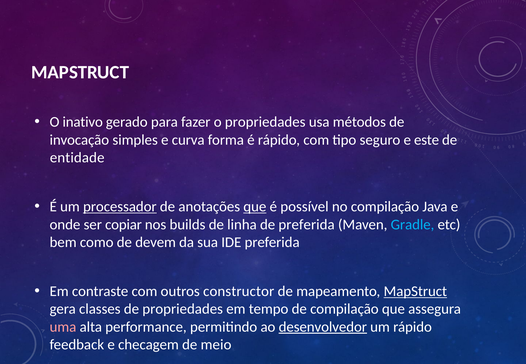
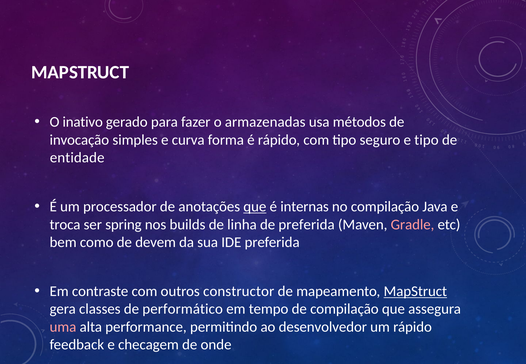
o propriedades: propriedades -> armazenadas (265, 122)
e este: este -> tipo (426, 140)
processador underline: present -> none (120, 207)
possível: possível -> internas (305, 207)
onde: onde -> troca (65, 225)
copiar: copiar -> spring (123, 225)
Gradle colour: light blue -> pink (412, 225)
de propriedades: propriedades -> performático (183, 309)
desenvolvedor underline: present -> none (323, 327)
meio: meio -> onde (216, 345)
